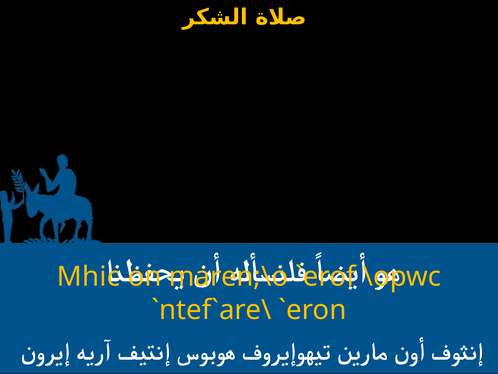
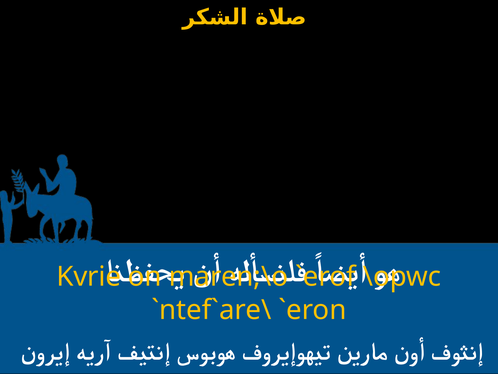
Mhic: Mhic -> Kvrie (89, 276)
